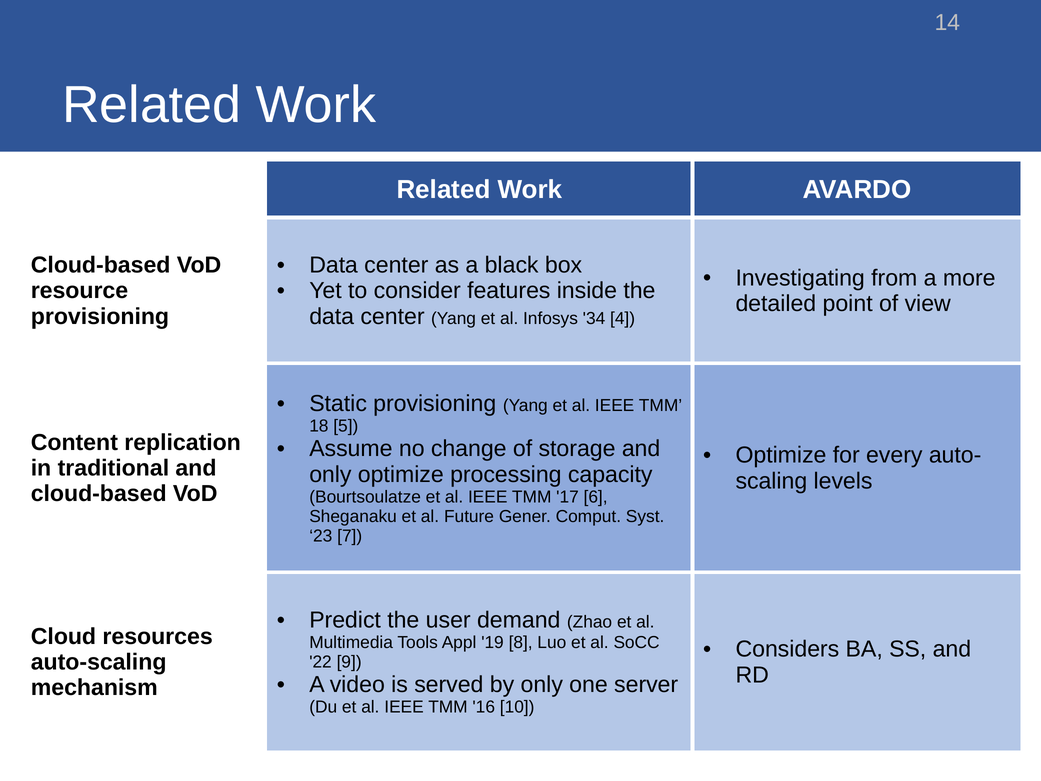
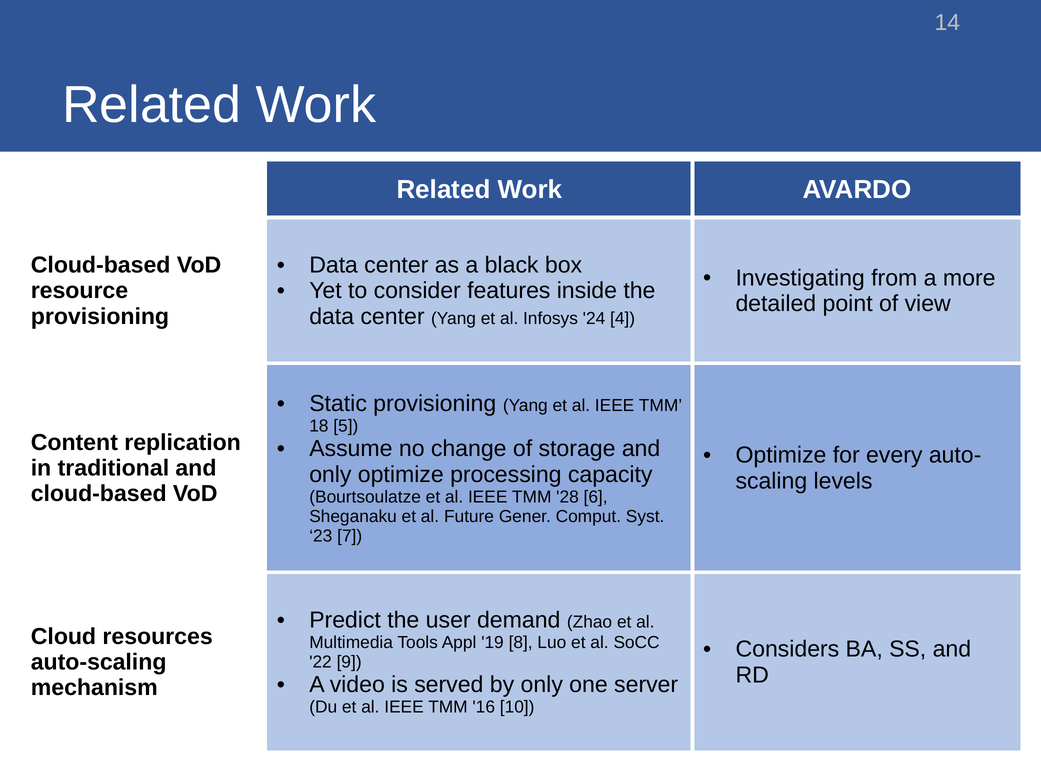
34: 34 -> 24 (594, 318)
17: 17 -> 28 (568, 497)
